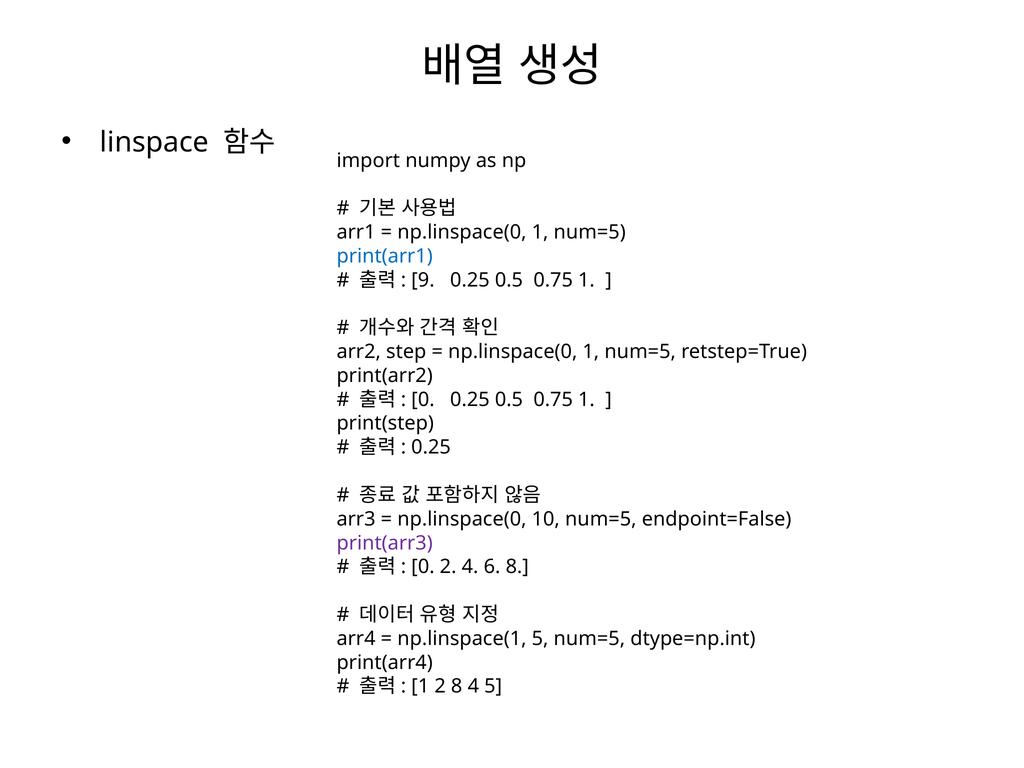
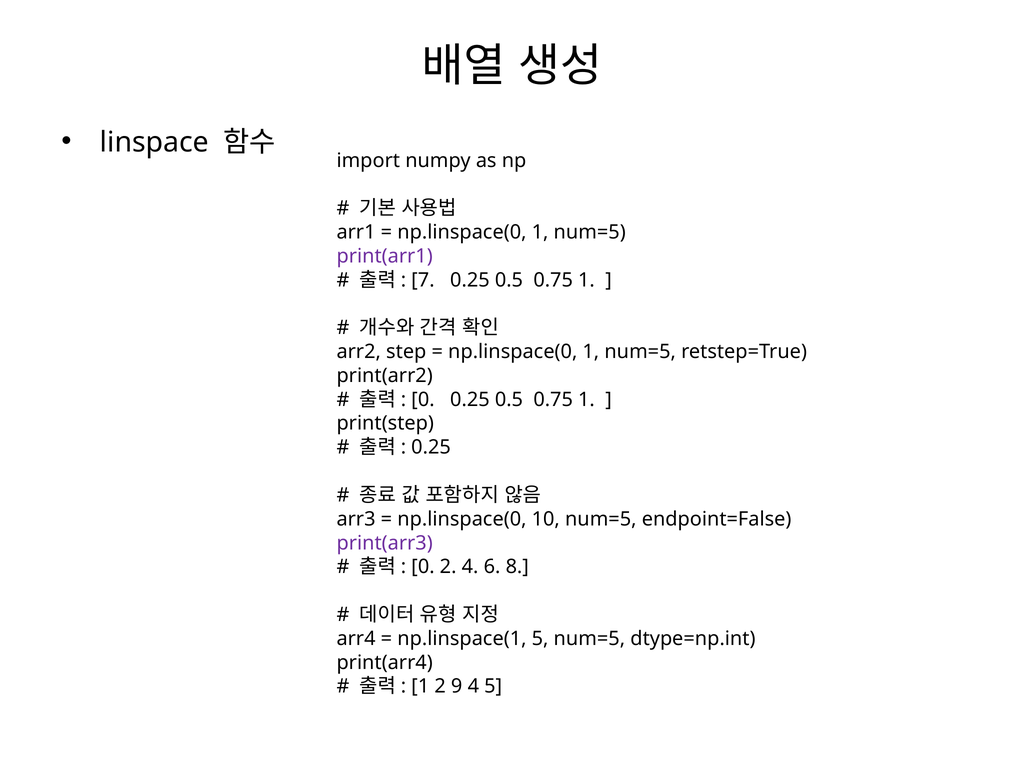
print(arr1 colour: blue -> purple (385, 256)
9: 9 -> 7 (423, 280)
2 8: 8 -> 9 (457, 686)
